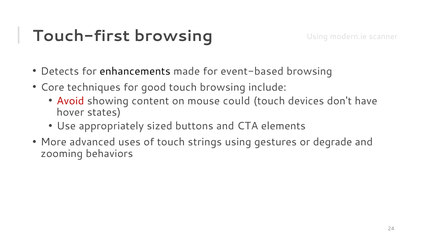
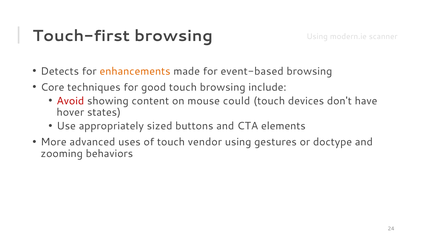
enhancements colour: black -> orange (135, 71)
strings: strings -> vendor (205, 142)
degrade: degrade -> doctype (333, 142)
